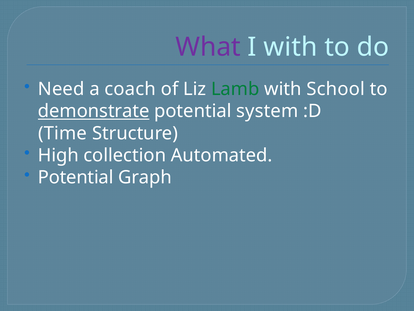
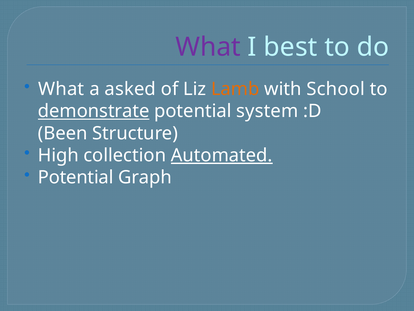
I with: with -> best (290, 47)
Need: Need -> What (61, 89)
coach: coach -> asked (130, 89)
Lamb colour: green -> orange (235, 89)
Time: Time -> Been (63, 133)
Automated underline: none -> present (222, 155)
